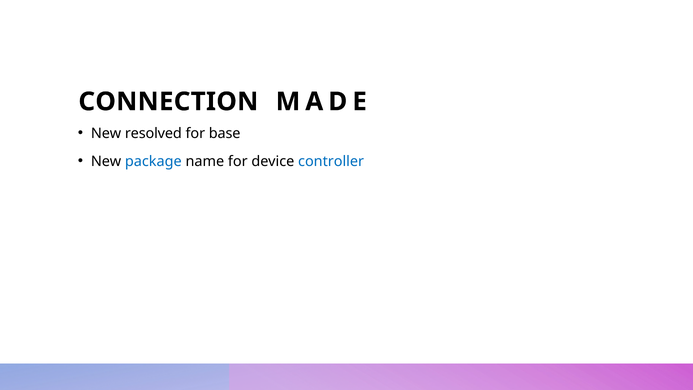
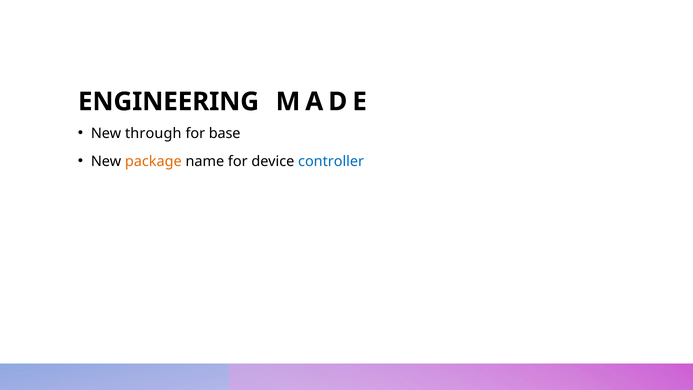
CONNECTION: CONNECTION -> ENGINEERING (169, 102)
resolved: resolved -> through (153, 133)
package colour: blue -> orange (153, 161)
